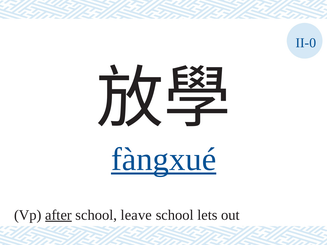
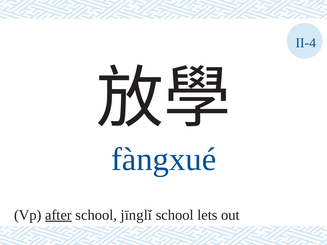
II-0: II-0 -> II-4 (306, 43)
fàngxué underline: present -> none (164, 160)
leave: leave -> jīnglǐ (136, 215)
